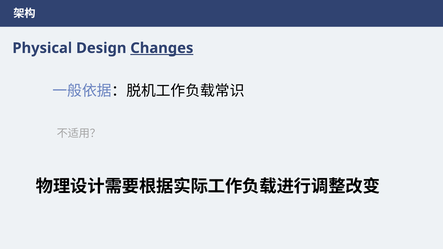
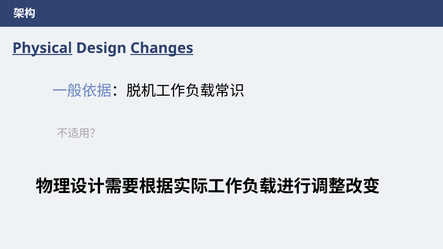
Physical underline: none -> present (42, 48)
